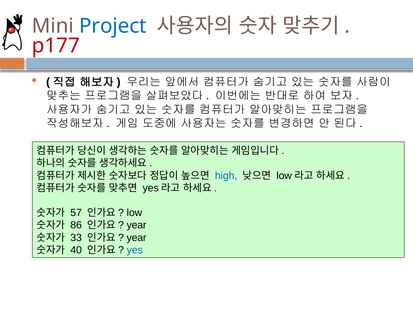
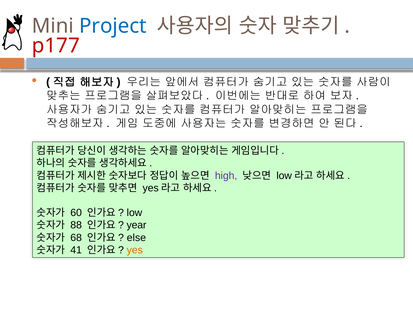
high colour: blue -> purple (226, 175)
57: 57 -> 60 (76, 213)
86: 86 -> 88 (76, 225)
33: 33 -> 68 (76, 237)
year: year -> else (136, 237)
40: 40 -> 41 (76, 250)
yes colour: blue -> orange (135, 250)
